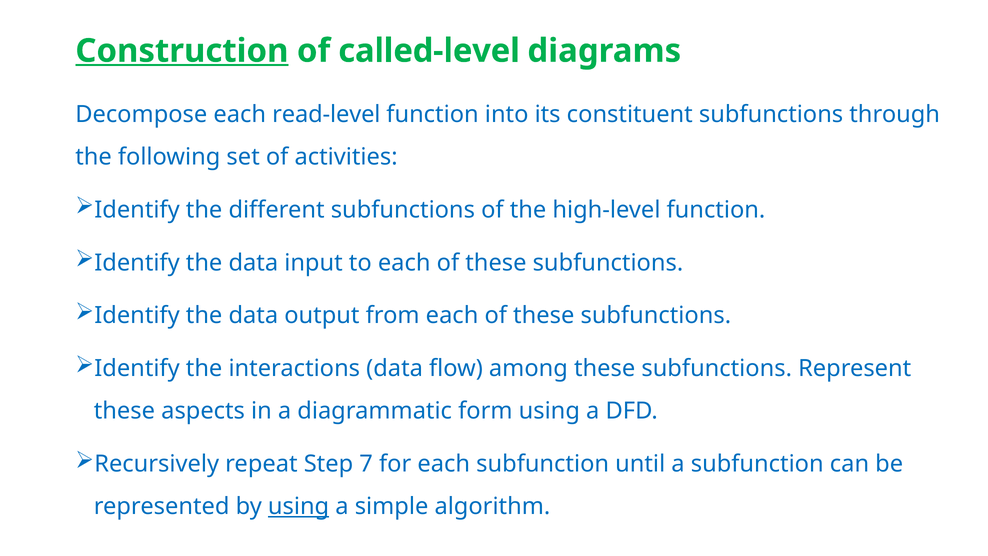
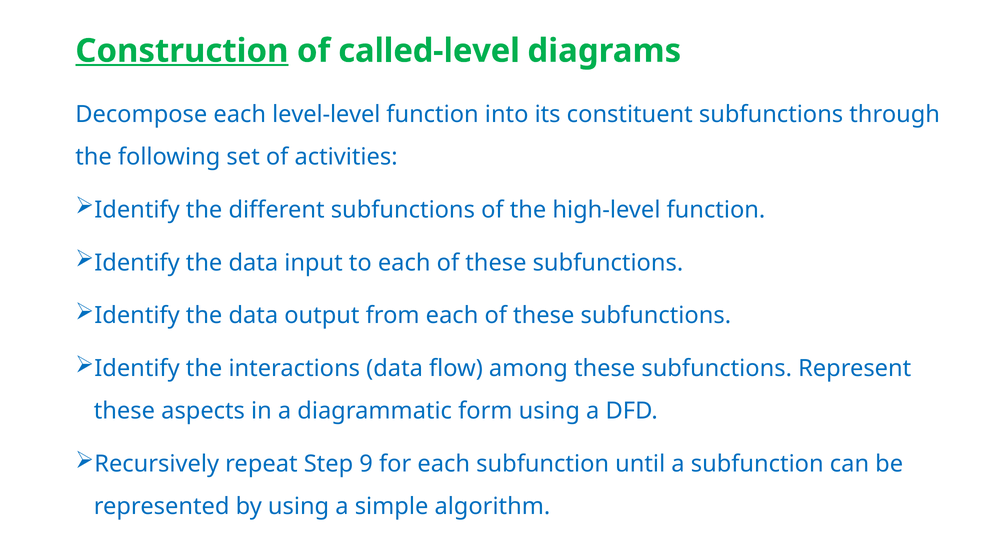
read-level: read-level -> level-level (326, 114)
7: 7 -> 9 (366, 464)
using underline: present -> none (299, 506)
